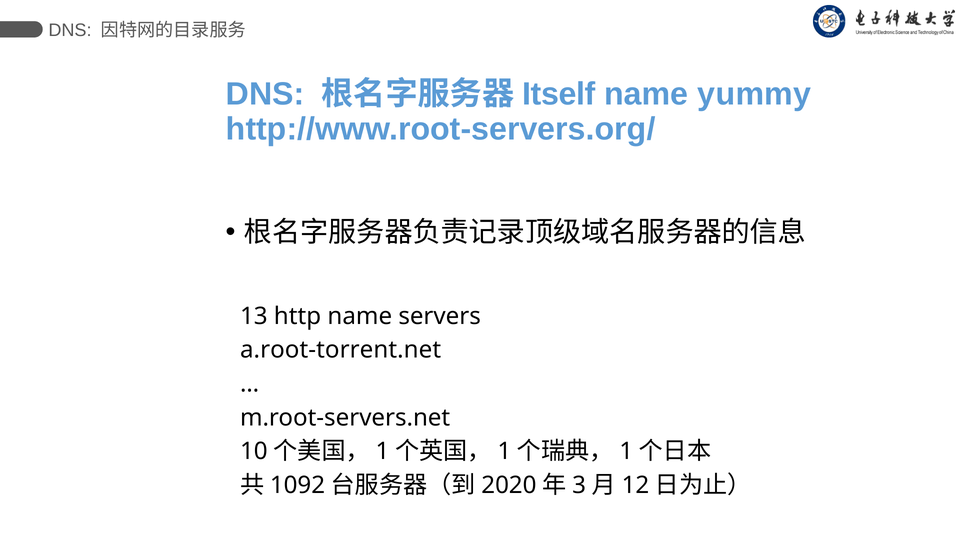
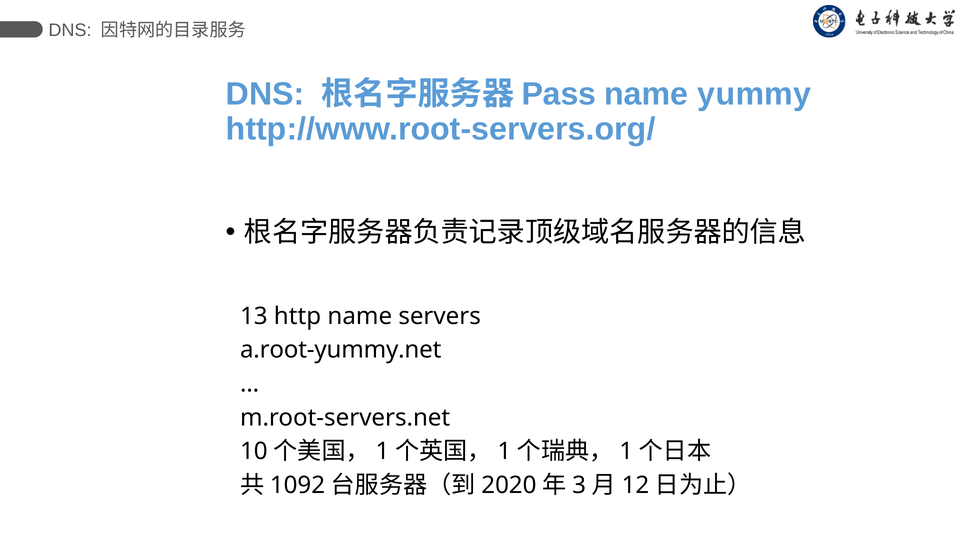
Itself: Itself -> Pass (559, 94)
a.root-torrent.net: a.root-torrent.net -> a.root-yummy.net (341, 350)
